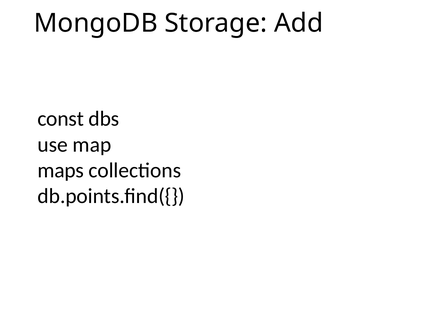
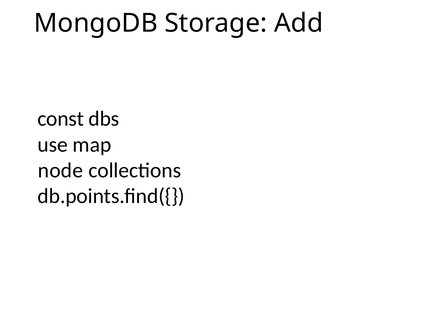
maps: maps -> node (60, 170)
